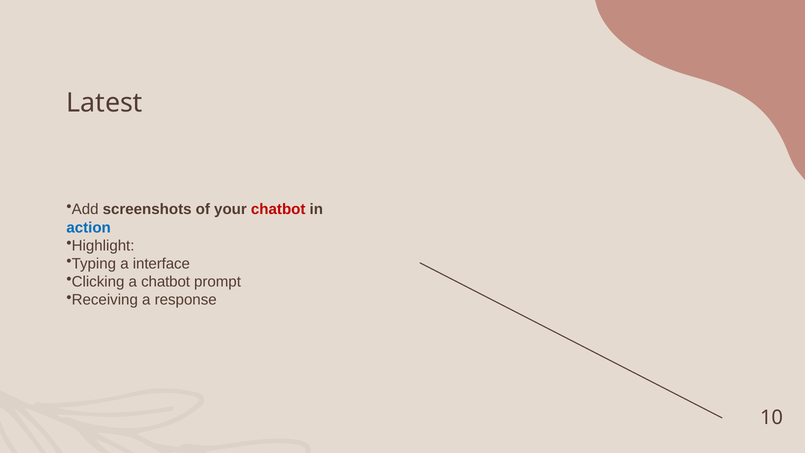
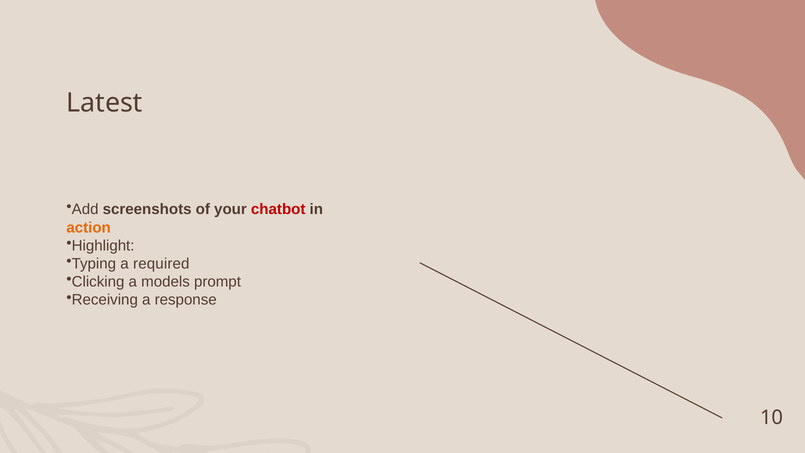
action colour: blue -> orange (89, 227)
interface: interface -> required (161, 264)
a chatbot: chatbot -> models (166, 282)
